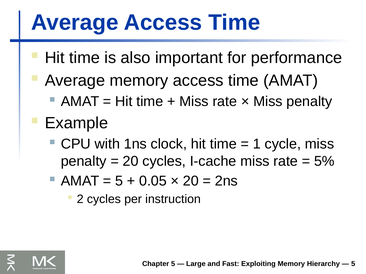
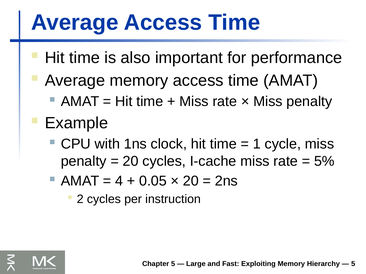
5: 5 -> 4 (119, 181)
